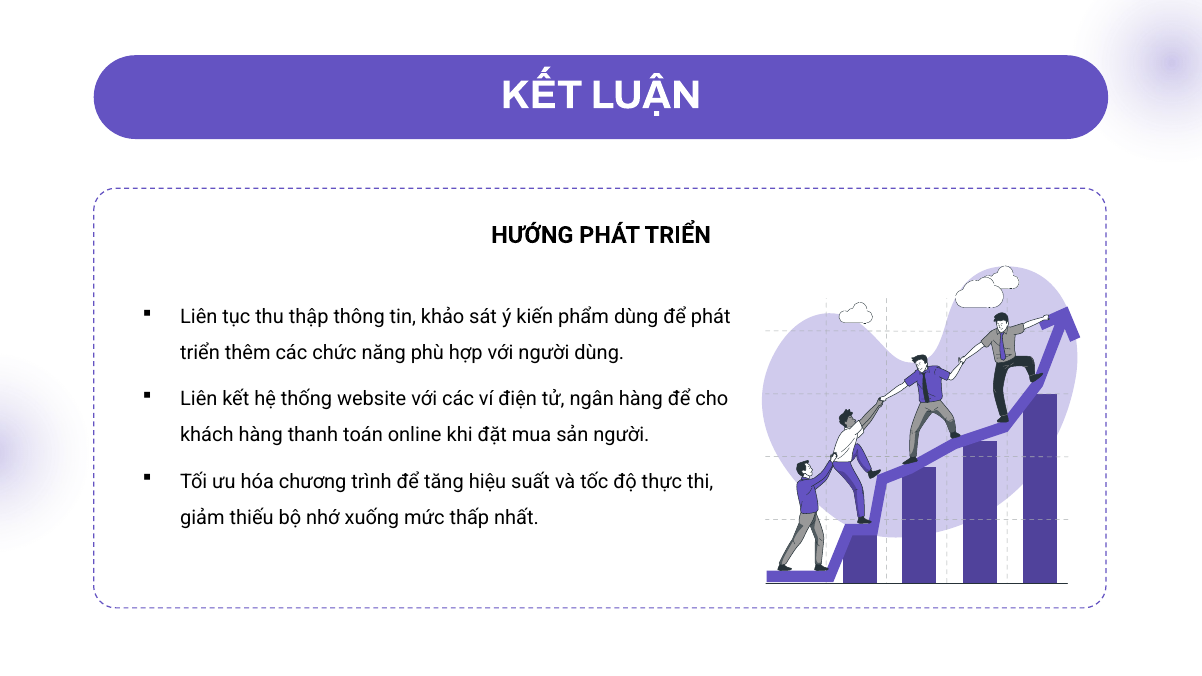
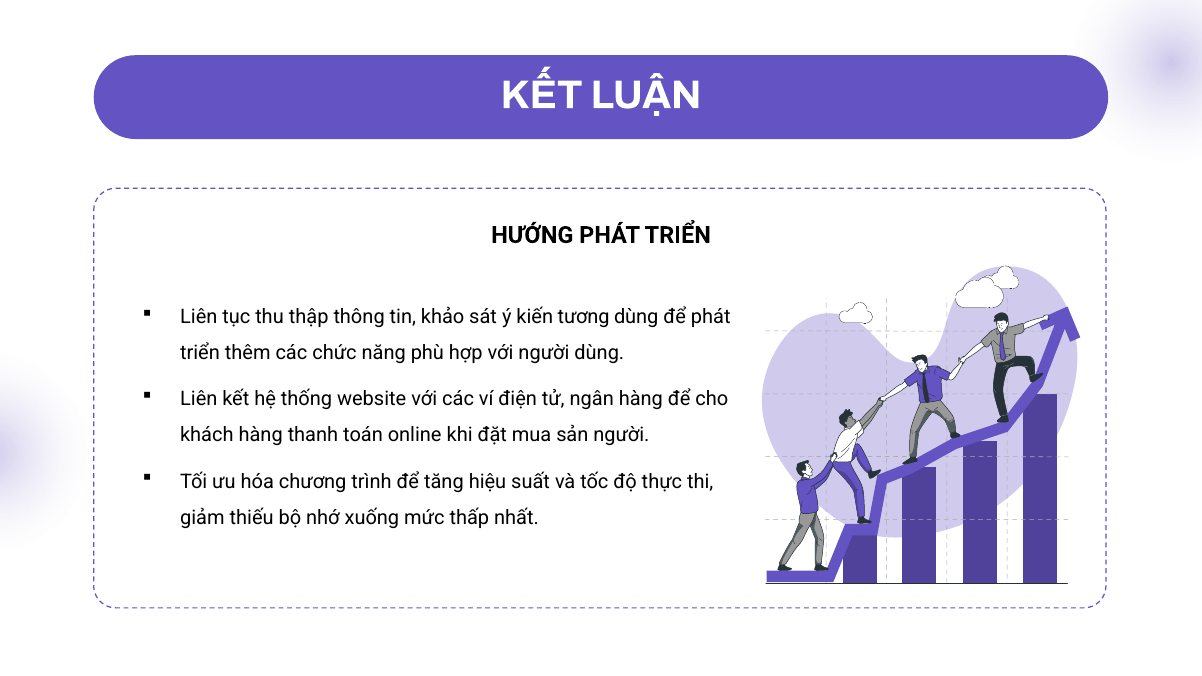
phẩm: phẩm -> tương (584, 317)
